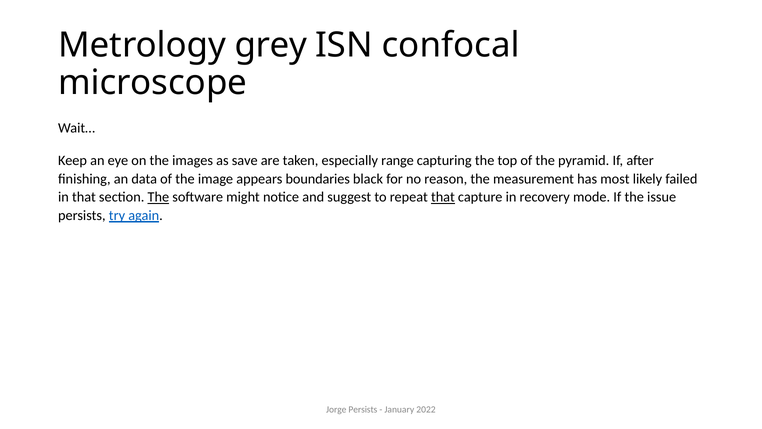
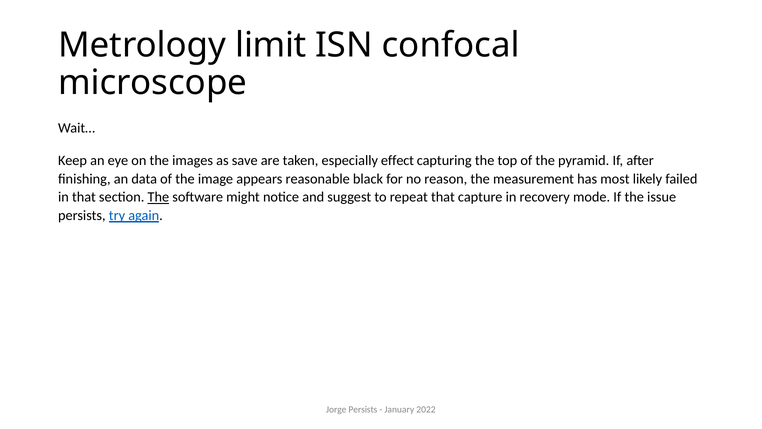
grey: grey -> limit (271, 45)
range: range -> effect (397, 160)
boundaries: boundaries -> reasonable (318, 179)
that underline: present -> none (443, 197)
